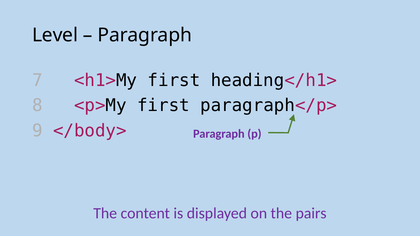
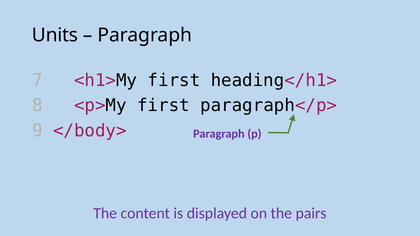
Level: Level -> Units (55, 35)
